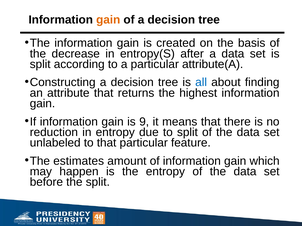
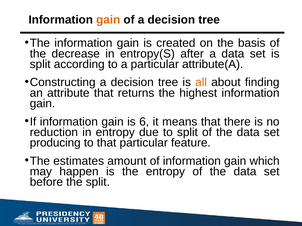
all colour: blue -> orange (201, 83)
9: 9 -> 6 (144, 122)
unlabeled: unlabeled -> producing (55, 143)
